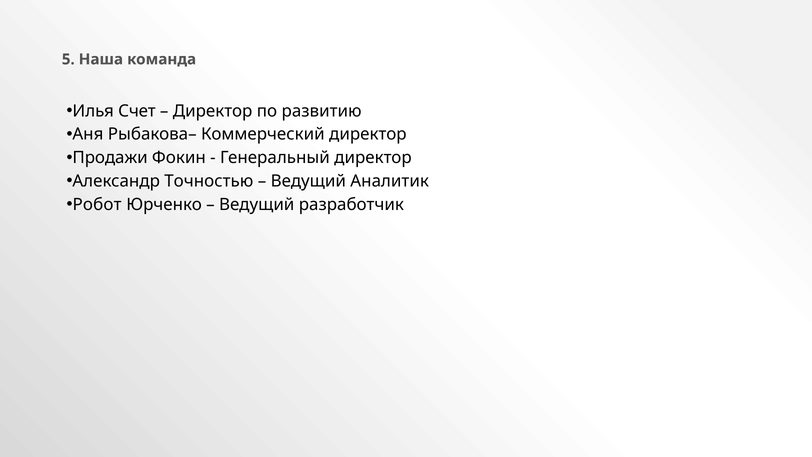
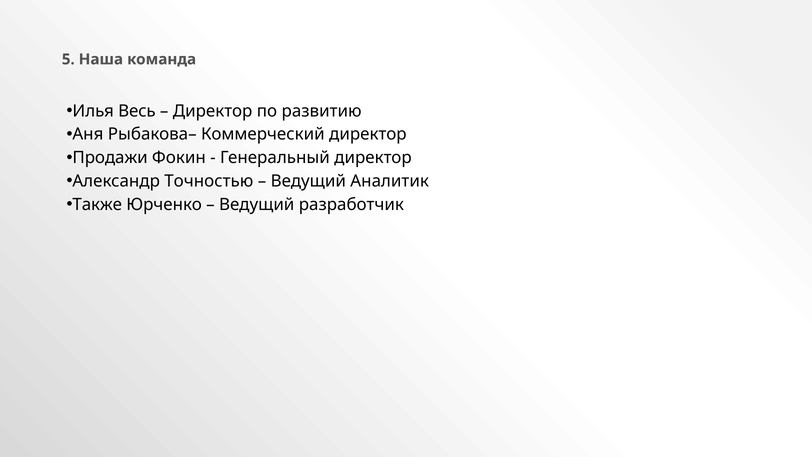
Счет: Счет -> Весь (137, 111)
Робот: Робот -> Также (97, 204)
